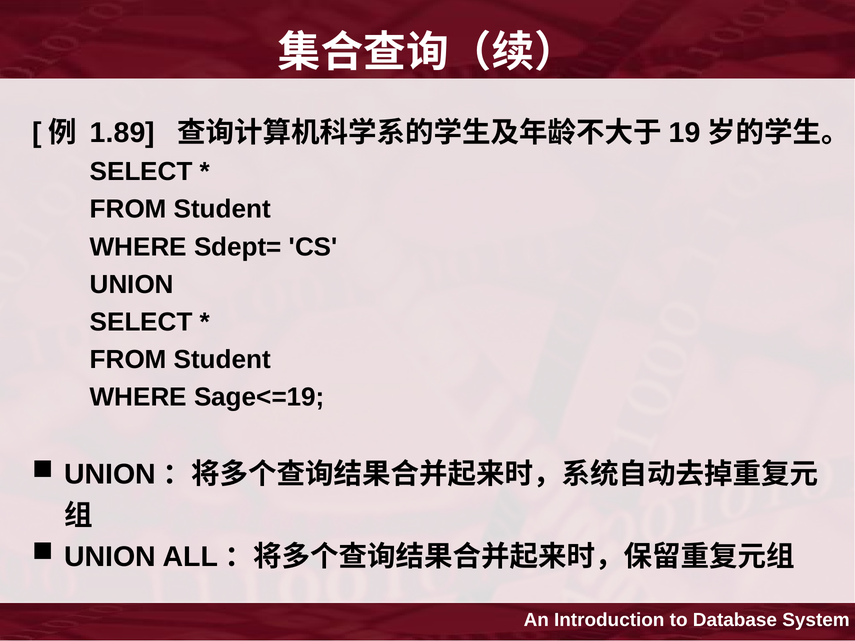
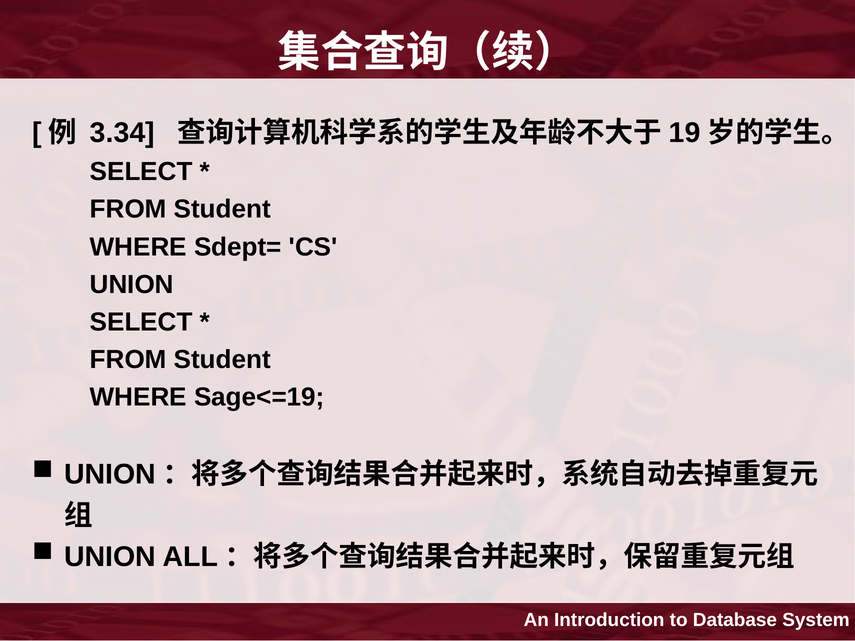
1.89: 1.89 -> 3.34 (122, 133)
